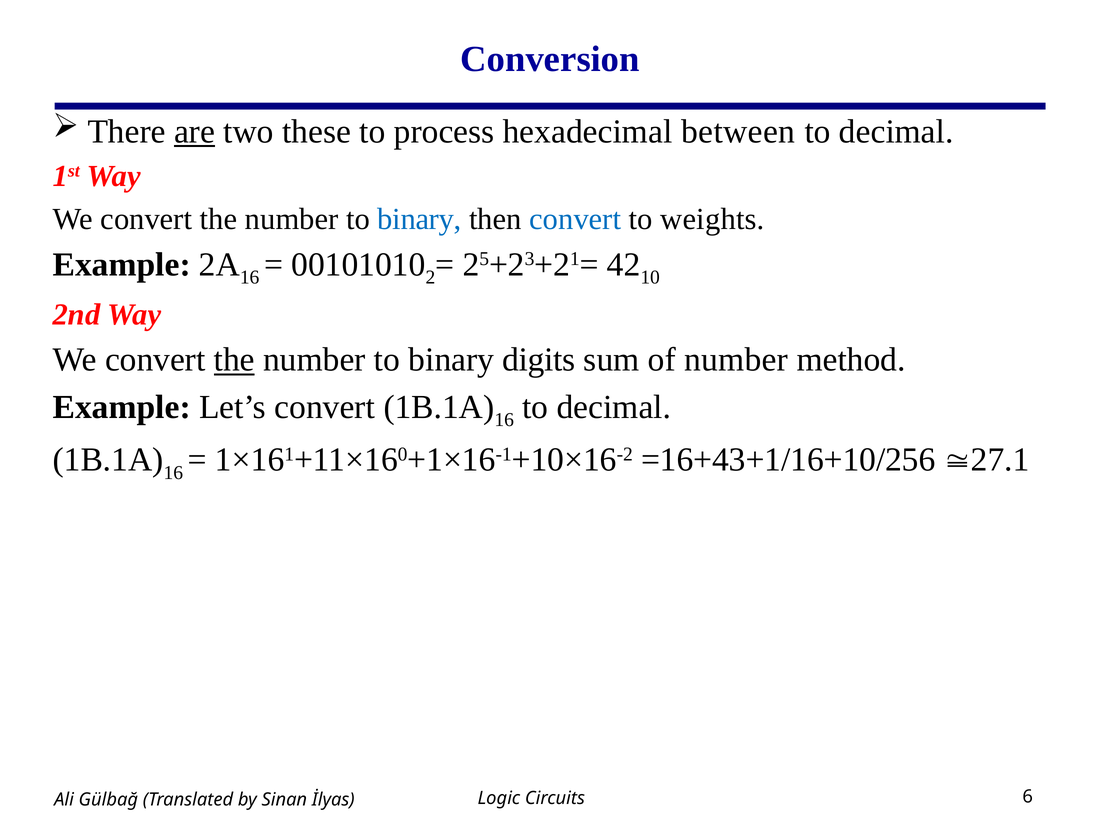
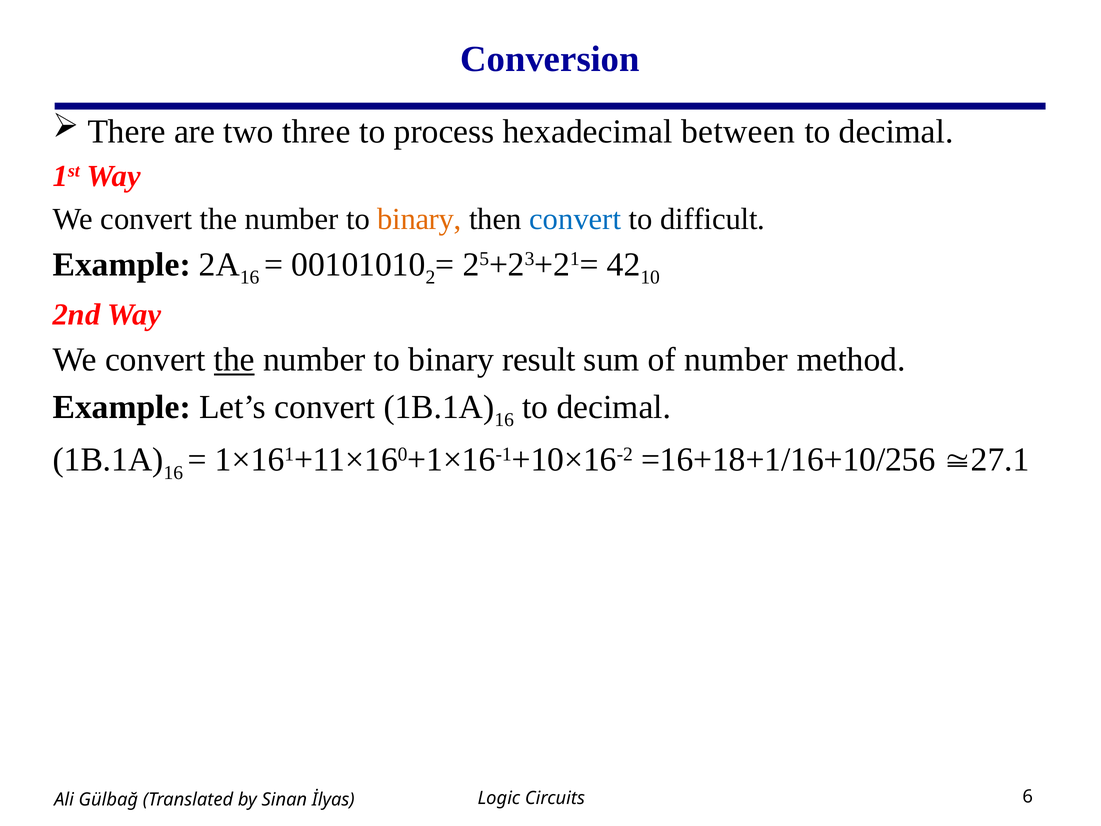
are underline: present -> none (195, 132)
these: these -> three (316, 132)
binary colour: blue -> orange (420, 219)
weights: weights -> difficult (713, 219)
digits: digits -> result (539, 360)
=16+43+1/16+10/256: =16+43+1/16+10/256 -> =16+18+1/16+10/256 (788, 459)
